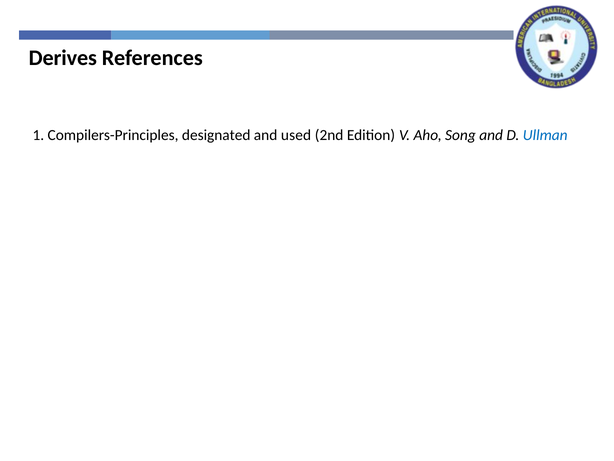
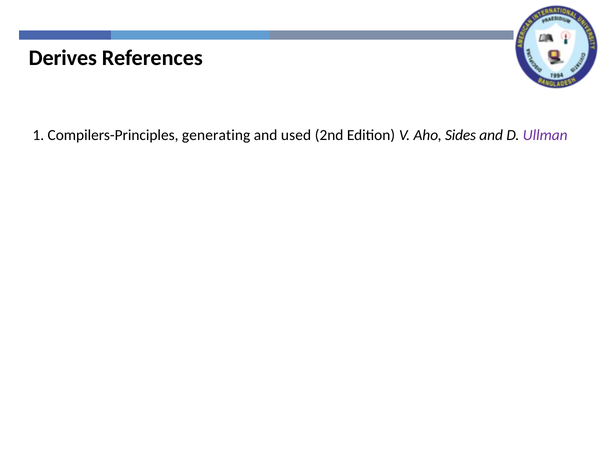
designated: designated -> generating (216, 135)
Song: Song -> Sides (461, 135)
Ullman colour: blue -> purple (545, 135)
